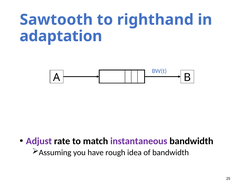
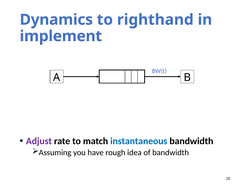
Sawtooth: Sawtooth -> Dynamics (56, 20)
adaptation: adaptation -> implement (61, 36)
instantaneous colour: purple -> blue (139, 141)
